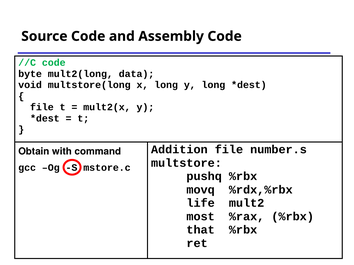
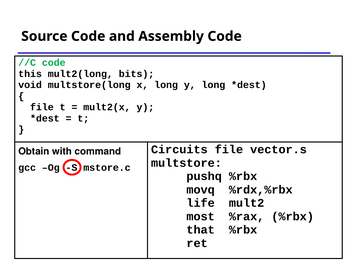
byte: byte -> this (30, 74)
data: data -> bits (137, 74)
Addition: Addition -> Circuits (179, 150)
number.s: number.s -> vector.s (279, 150)
